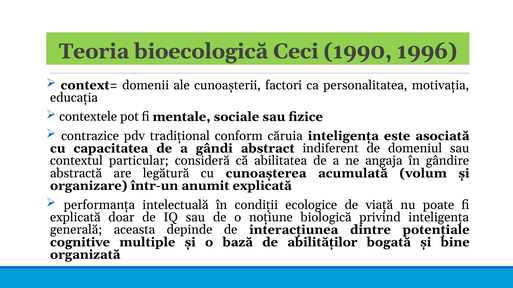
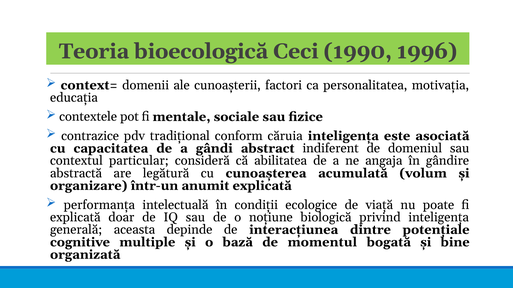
abilităților: abilităților -> momentul (322, 243)
